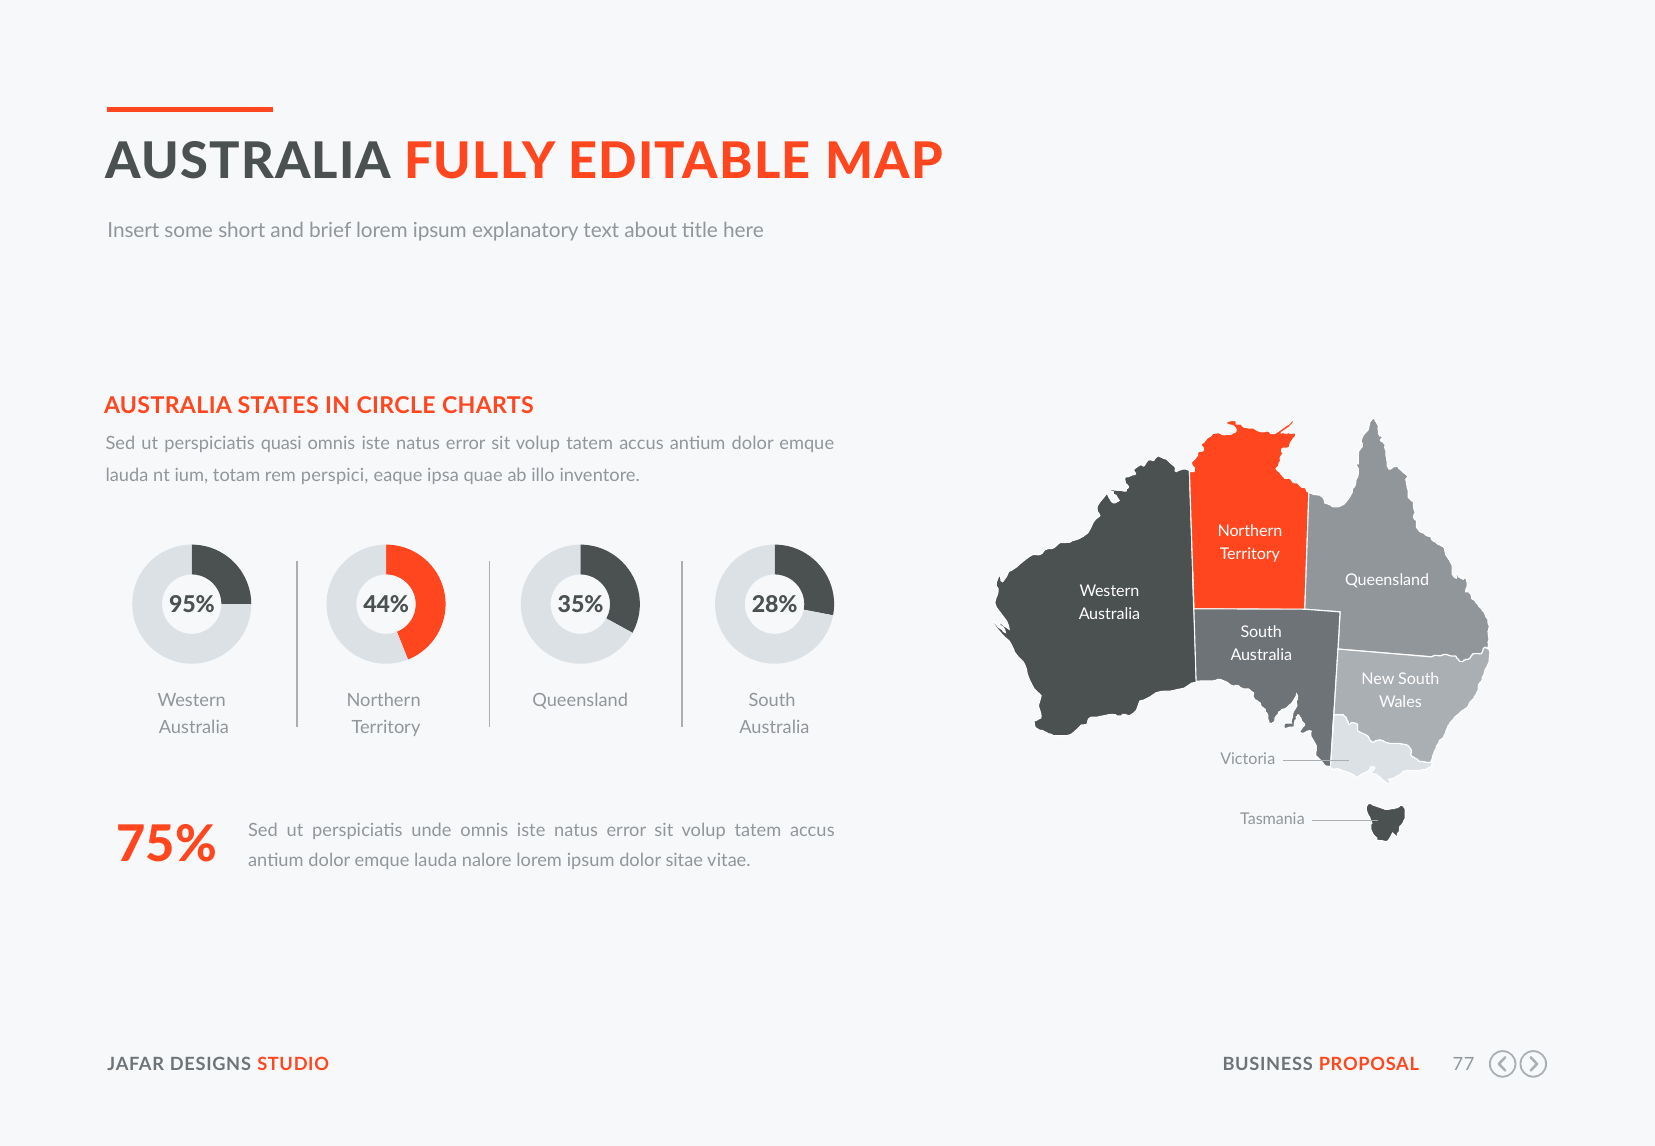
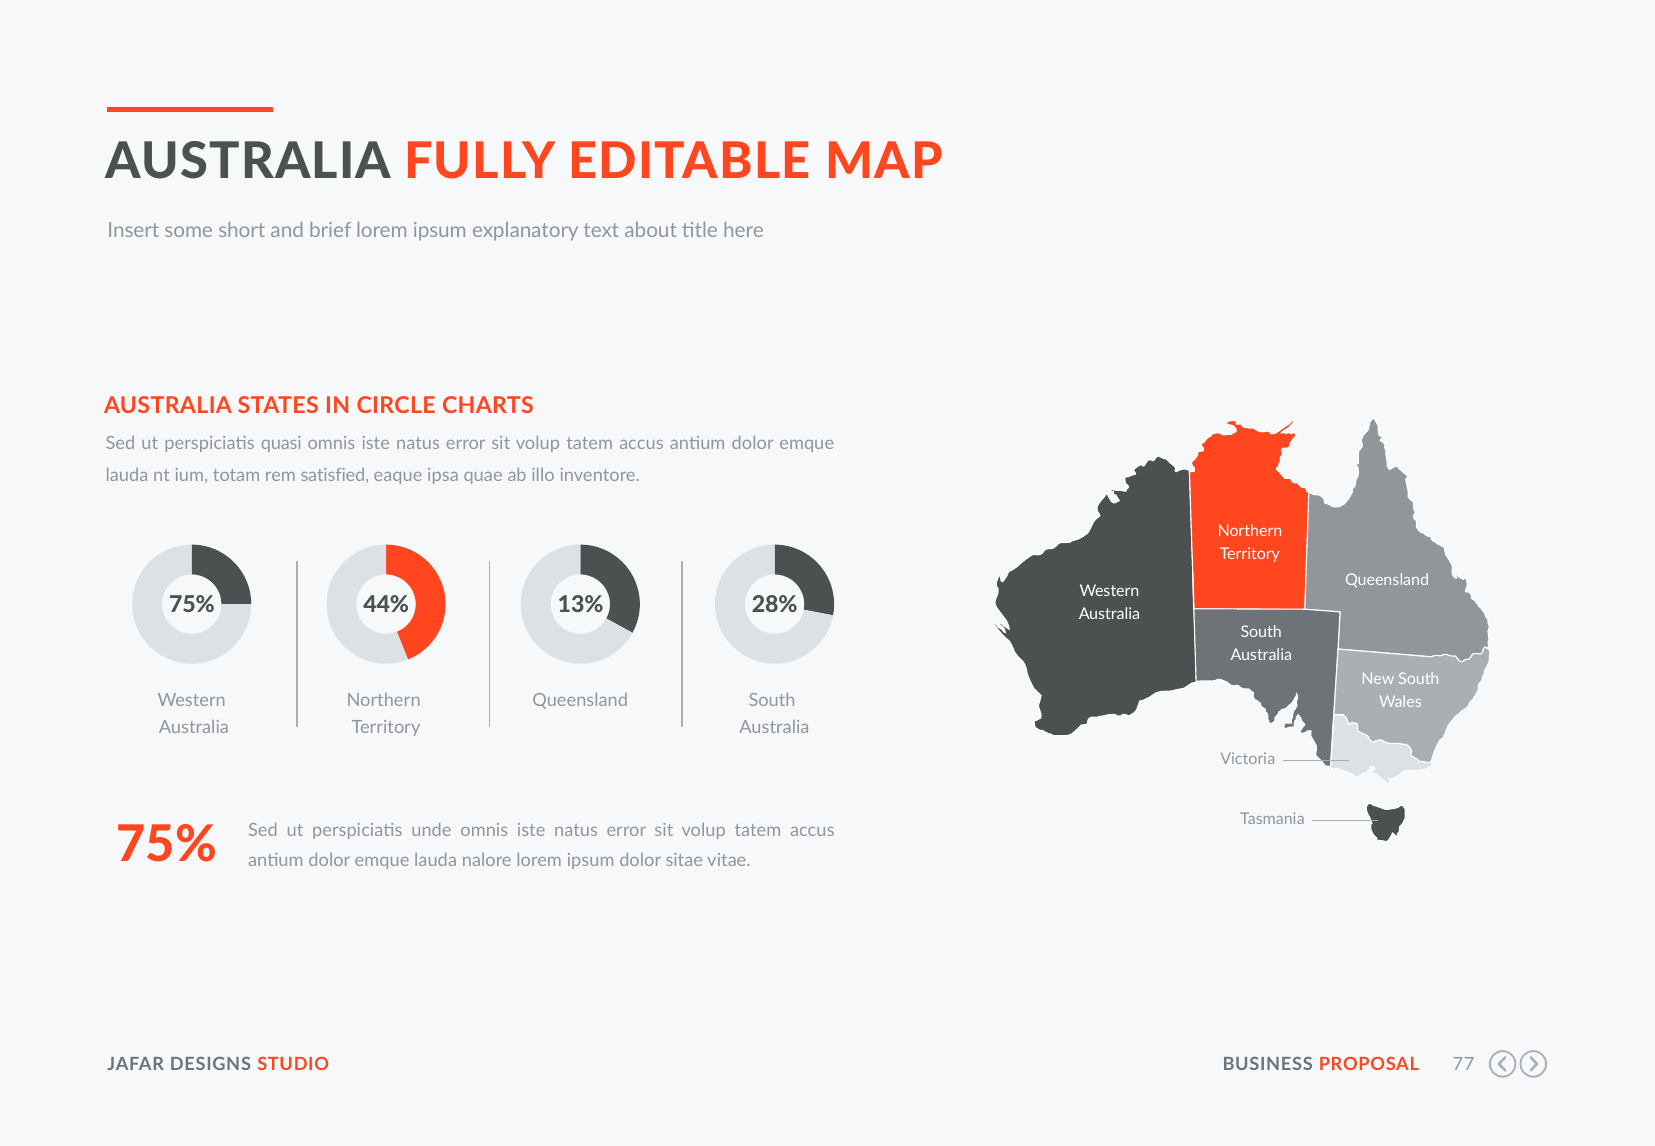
perspici: perspici -> satisfied (335, 476)
95%: 95% -> 75% (192, 605)
35%: 35% -> 13% (581, 605)
